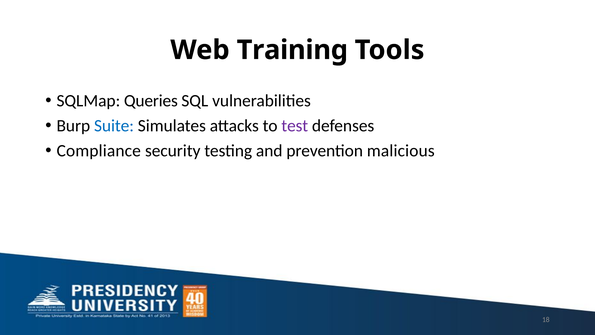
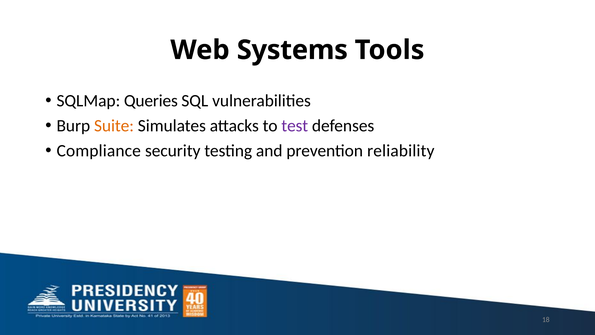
Training: Training -> Systems (292, 50)
Suite colour: blue -> orange (114, 126)
malicious: malicious -> reliability (401, 150)
